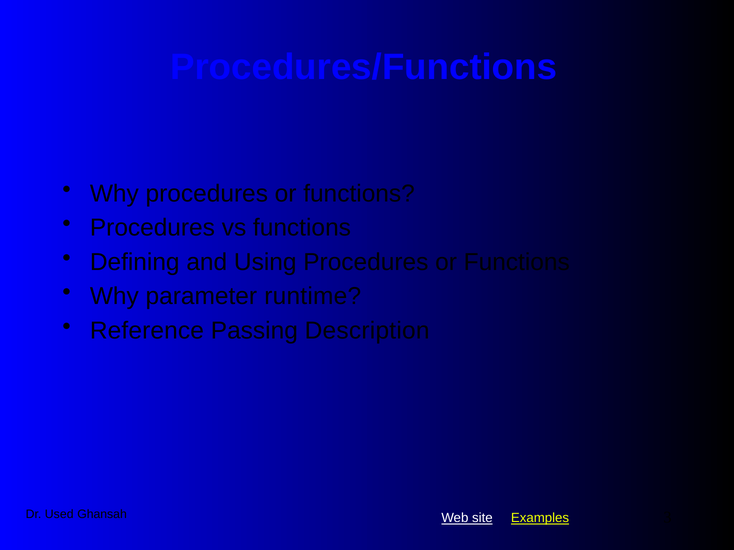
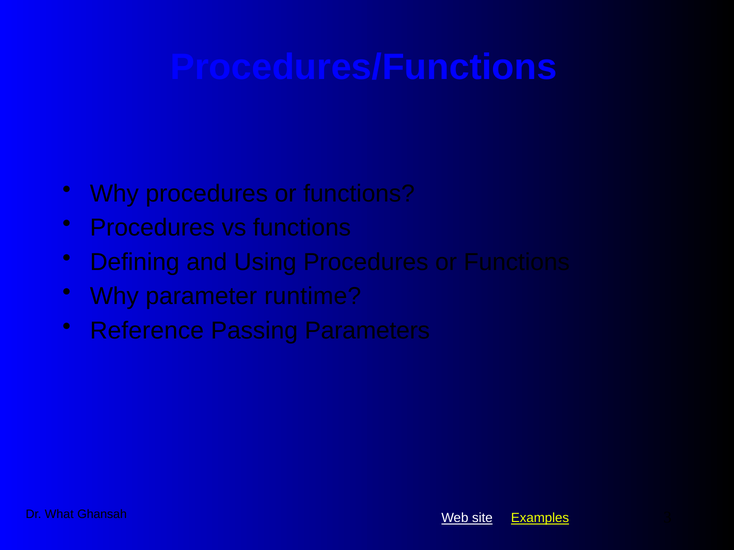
Description: Description -> Parameters (367, 331)
Used: Used -> What (59, 515)
